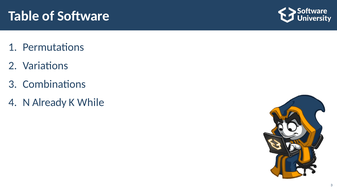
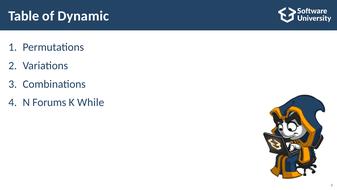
Software: Software -> Dynamic (83, 16)
Already: Already -> Forums (49, 102)
